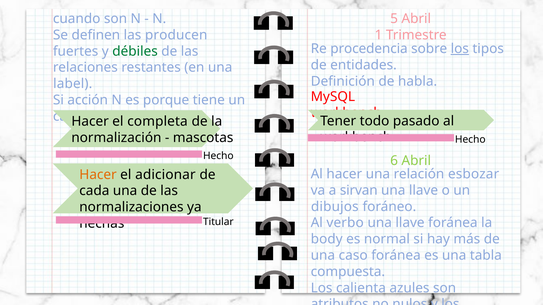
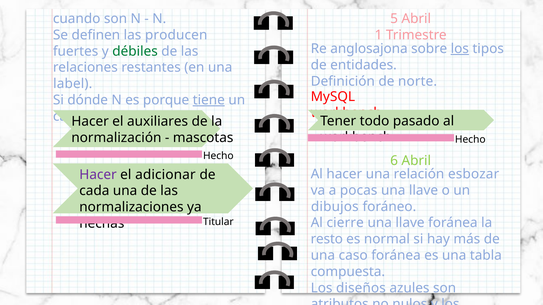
procedencia: procedencia -> anglosajona (369, 49)
habla: habla -> norte (418, 81)
acción: acción -> dónde (88, 100)
tiene underline: none -> present (209, 100)
completa: completa -> auxiliares (158, 121)
Hacer colour: orange -> purple (98, 175)
sirvan: sirvan -> pocas (359, 191)
verbo: verbo -> cierre (345, 223)
body: body -> resto (327, 239)
calienta: calienta -> diseños (361, 288)
